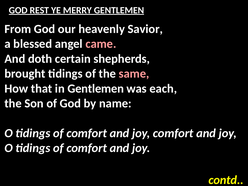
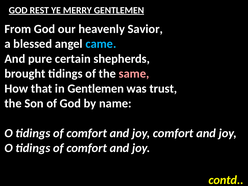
came colour: pink -> light blue (101, 44)
doth: doth -> pure (40, 59)
each: each -> trust (163, 89)
